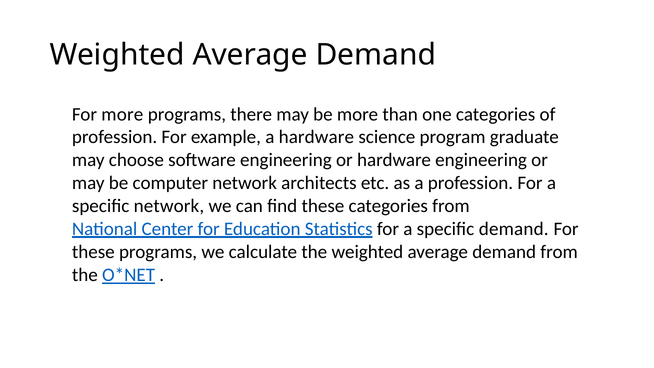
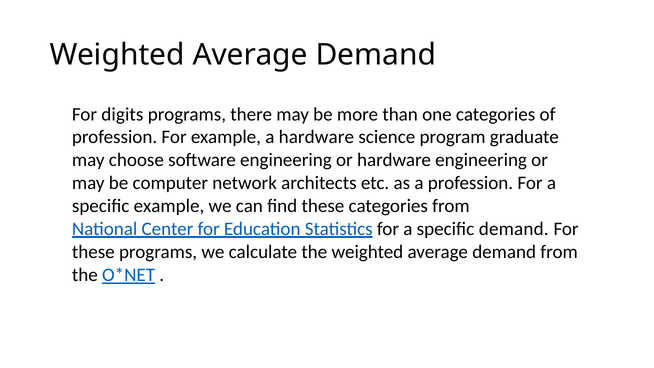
For more: more -> digits (122, 114)
specific network: network -> example (169, 206)
